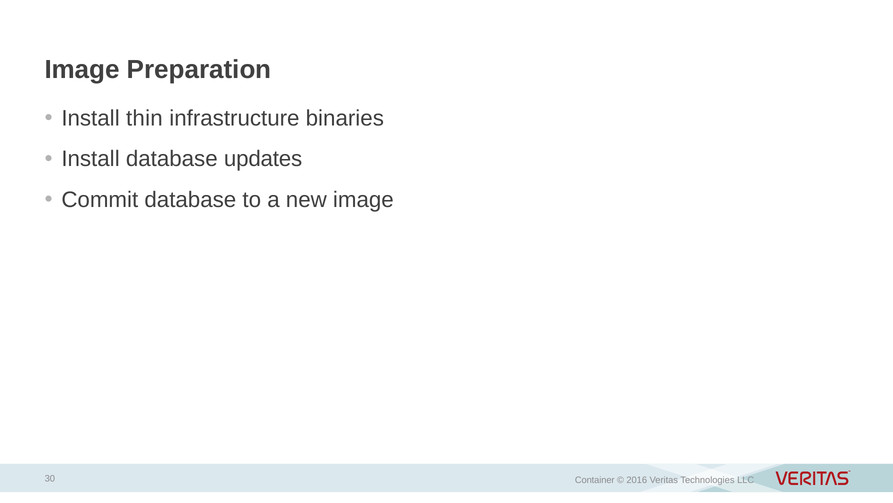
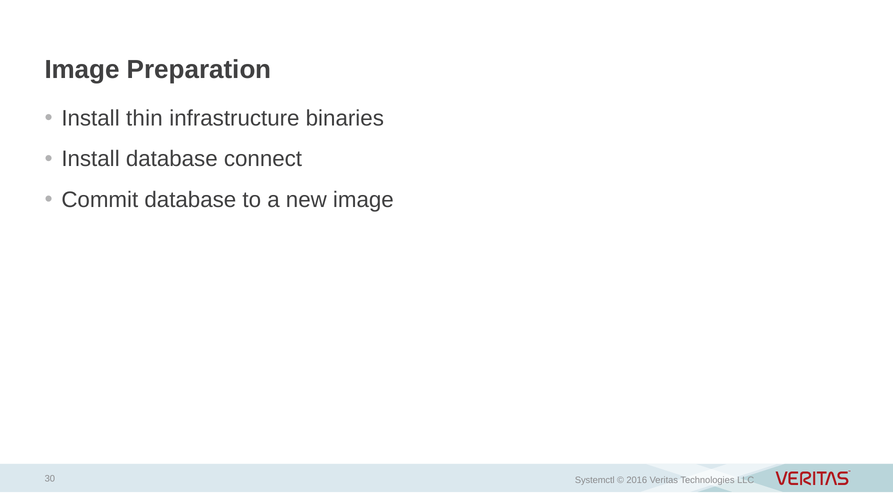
updates: updates -> connect (263, 159)
Container: Container -> Systemctl (595, 480)
